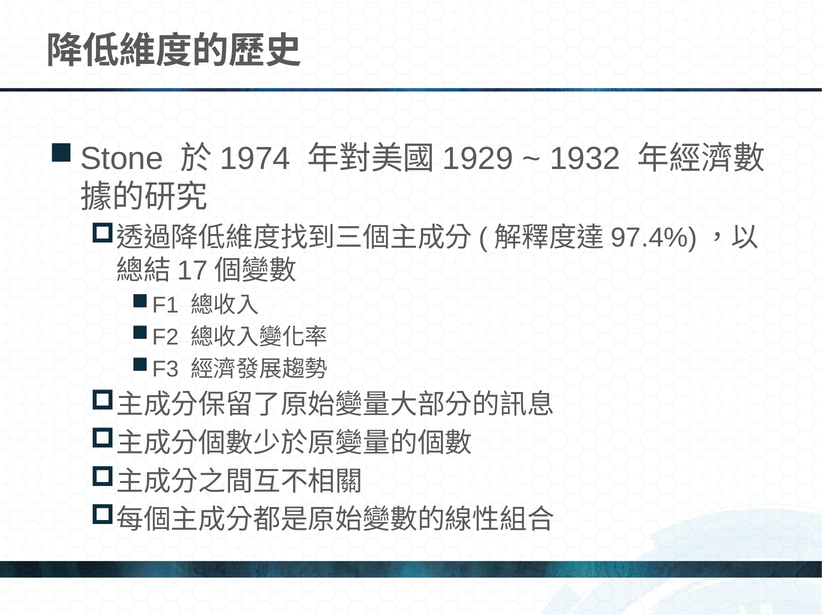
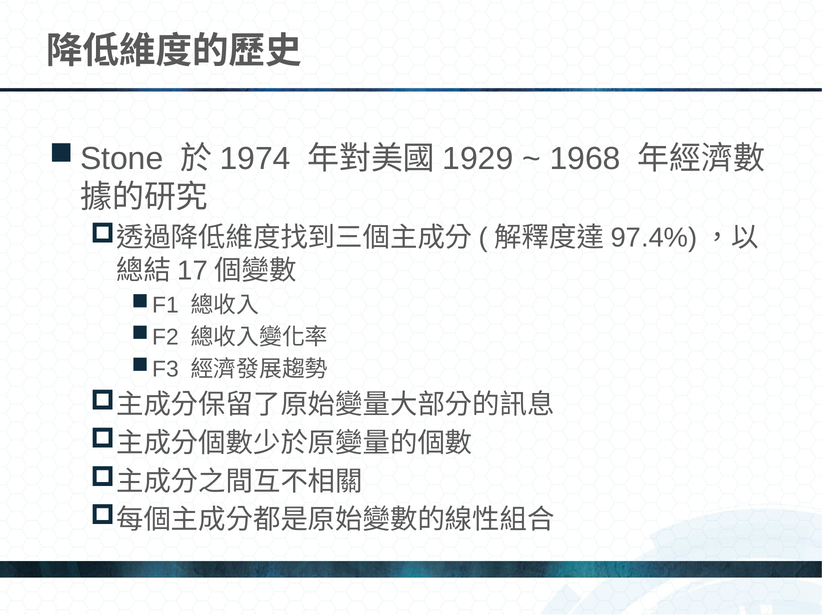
1932: 1932 -> 1968 (585, 159)
